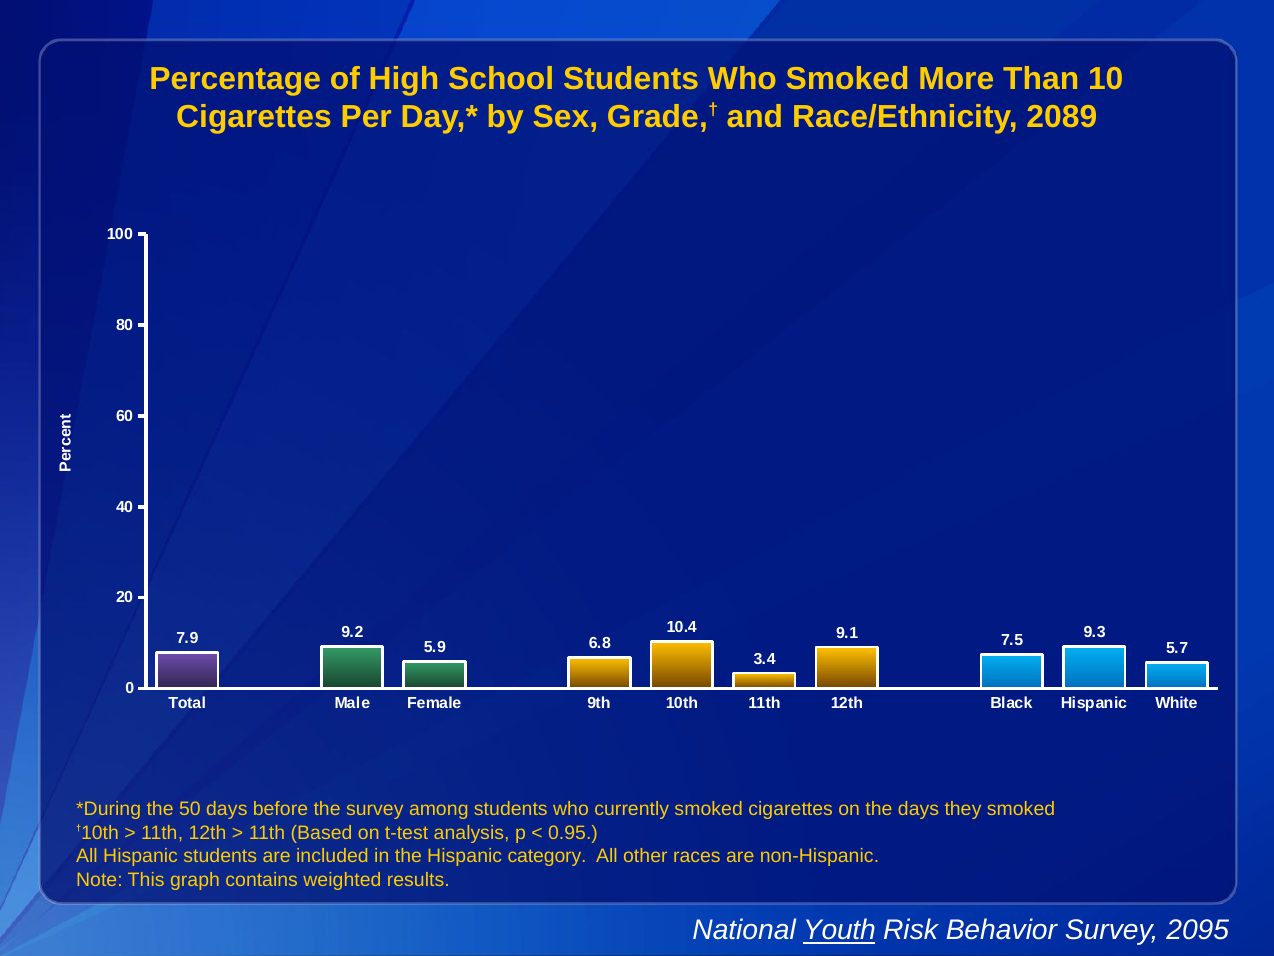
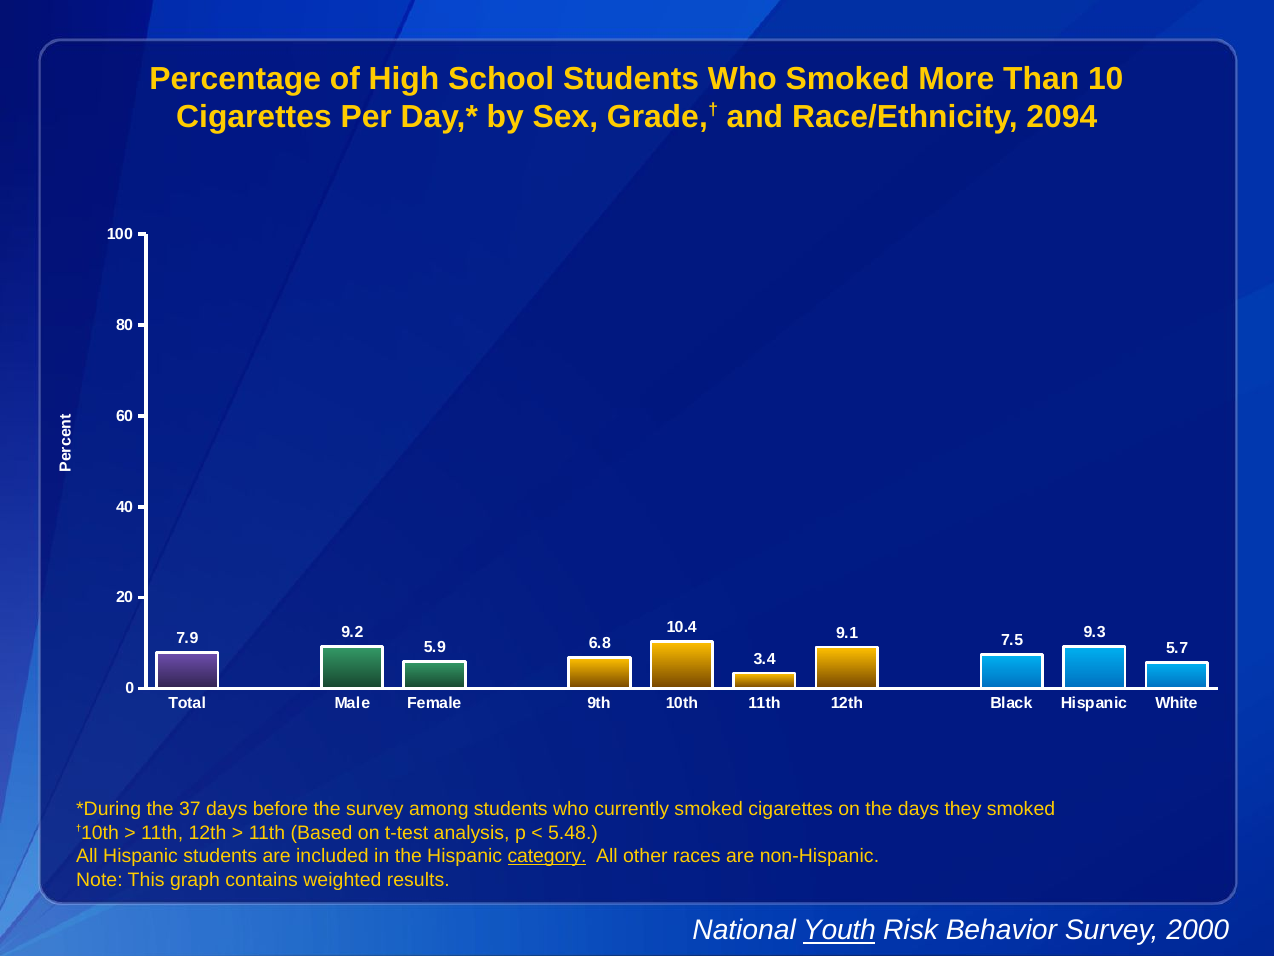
2089: 2089 -> 2094 (1062, 117)
50: 50 -> 37 (190, 809)
0.95: 0.95 -> 5.48 (573, 832)
category underline: none -> present (547, 856)
2095: 2095 -> 2000 (1198, 930)
